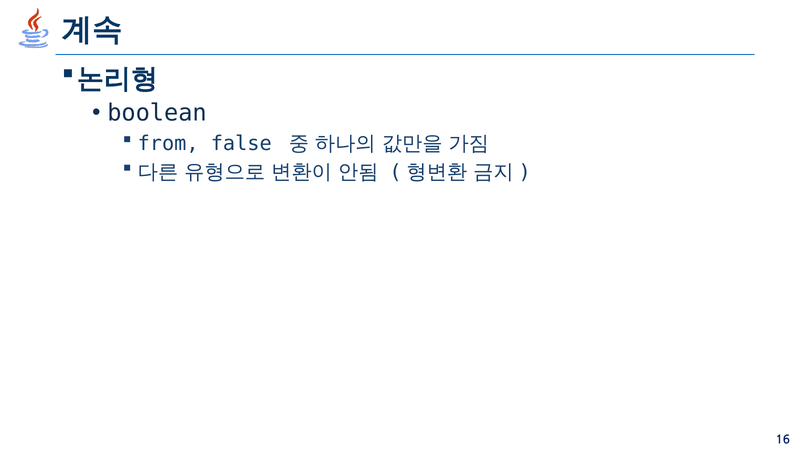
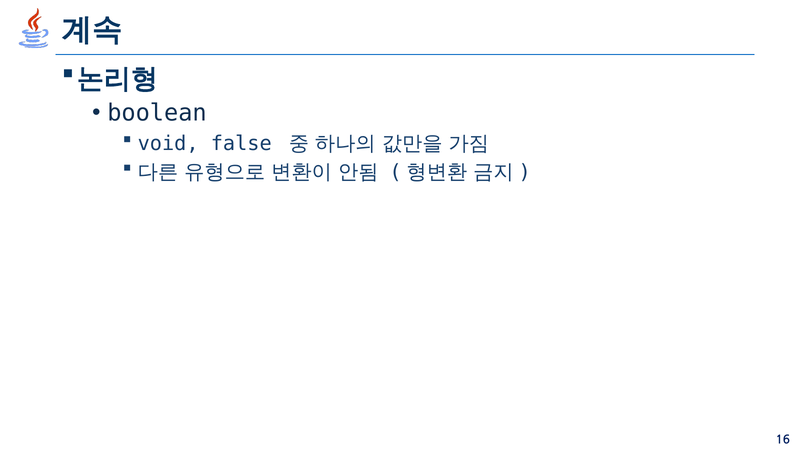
from: from -> void (168, 143)
